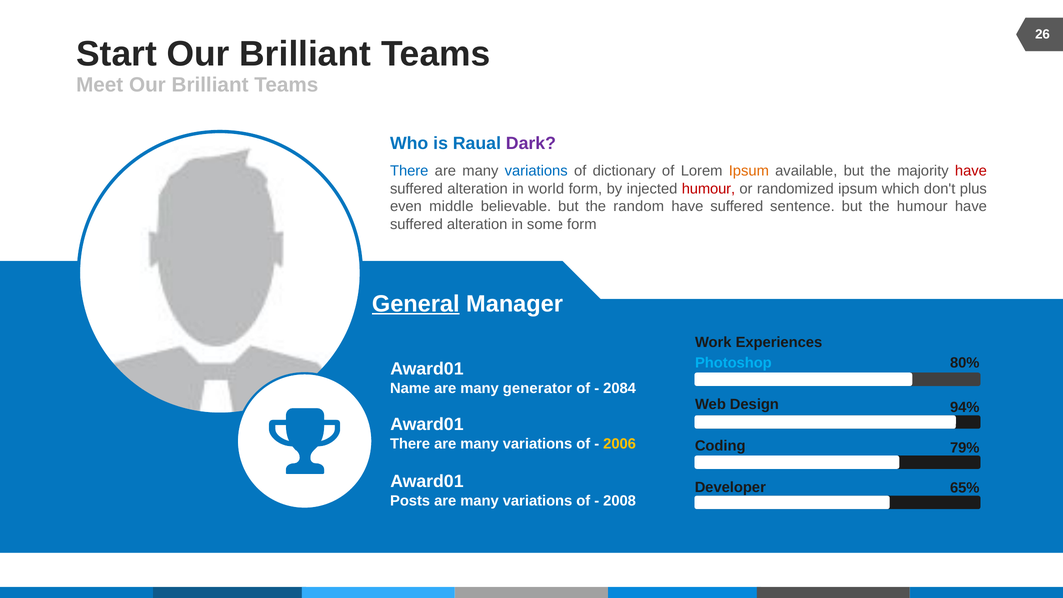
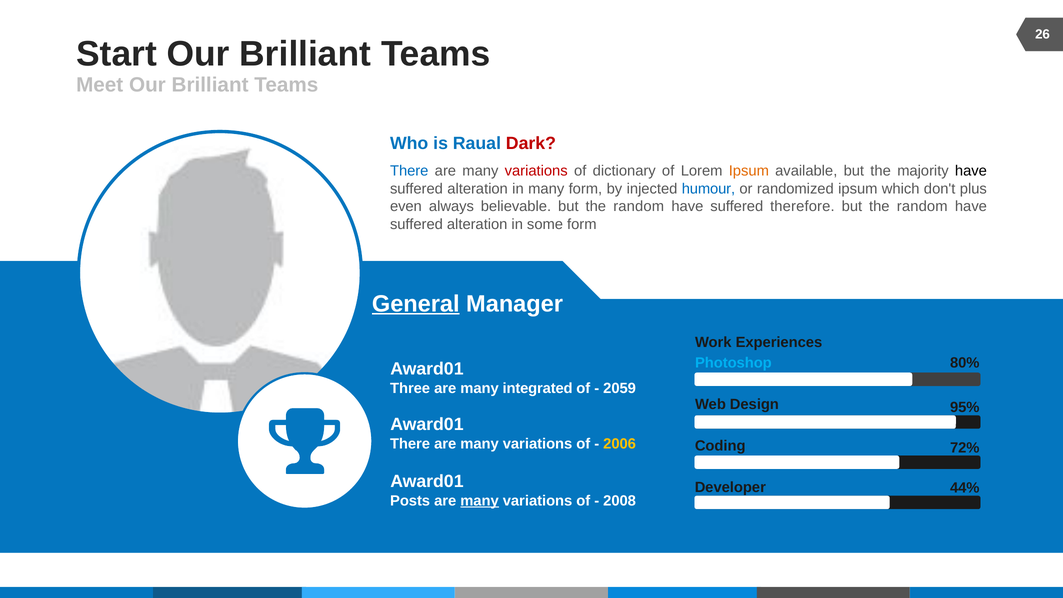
Dark colour: purple -> red (531, 143)
variations colour: blue -> red (536, 171)
have colour: red -> black (971, 171)
in world: world -> many (546, 189)
humour colour: red -> blue (708, 189)
middle: middle -> always (451, 207)
sentence: sentence -> therefore (802, 207)
humour: humour -> random (922, 207)
Name: Name -> Three (410, 388)
generator: generator -> integrated (538, 388)
2084: 2084 -> 2059 (620, 388)
94%: 94% -> 95% (965, 407)
79%: 79% -> 72% (965, 448)
65%: 65% -> 44% (965, 488)
many underline: none -> present (480, 501)
